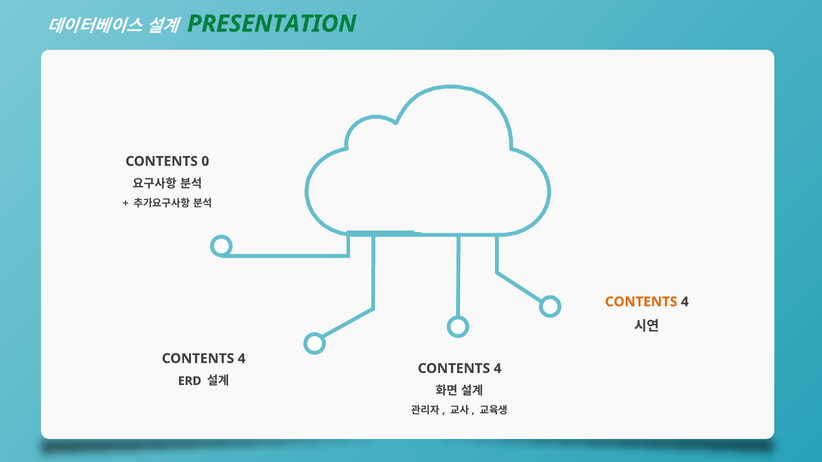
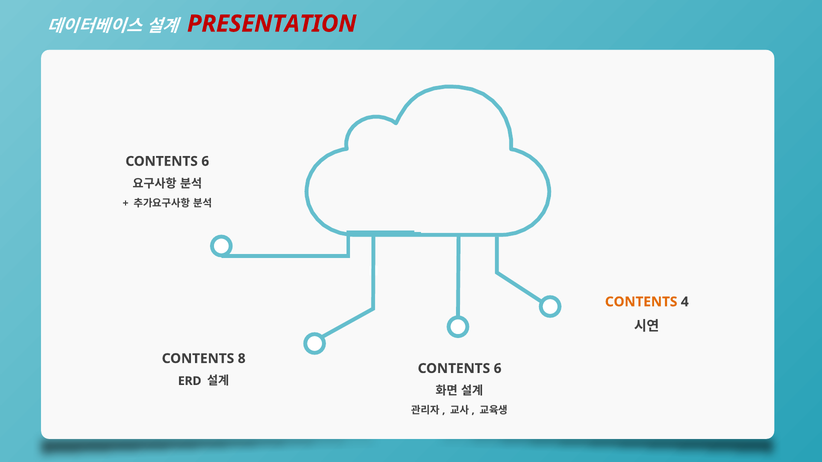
PRESENTATION colour: green -> red (272, 24)
0: 0 -> 6 (205, 161)
4: 4 -> 8 (242, 359)
4: 4 -> 6 (498, 369)
